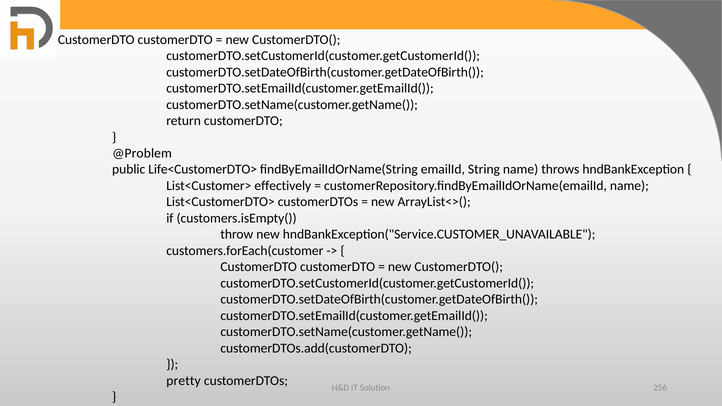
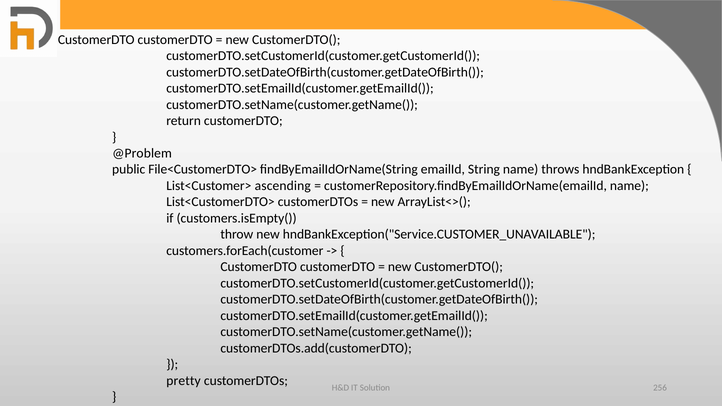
Life<CustomerDTO>: Life<CustomerDTO> -> File<CustomerDTO> (203, 170)
effectively: effectively -> ascending (283, 186)
